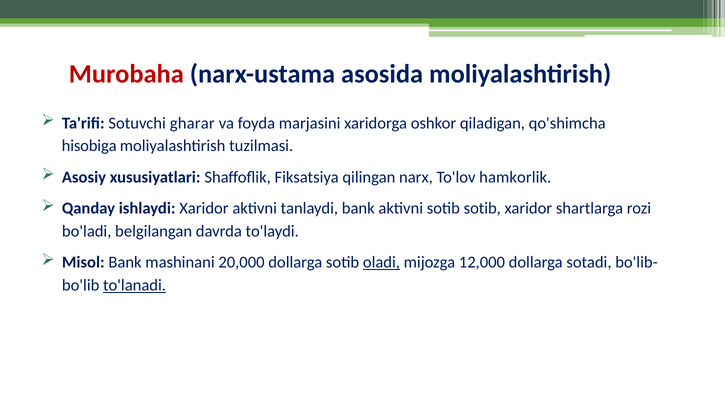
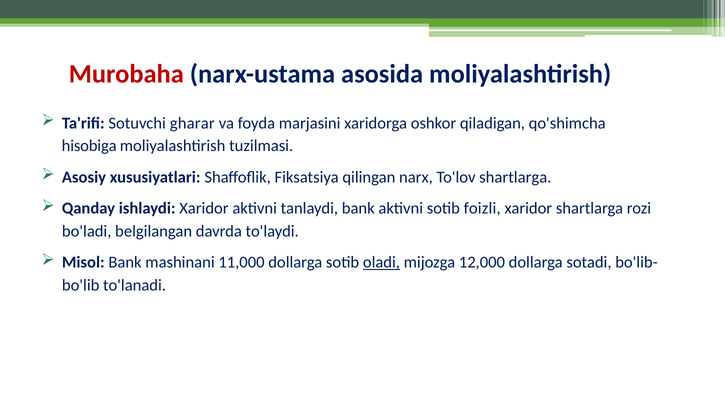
To'lov hamkorlik: hamkorlik -> shartlarga (515, 177)
sotib sotib: sotib -> foizli (482, 208)
20,000: 20,000 -> 11,000 (241, 262)
to'lanadi underline: present -> none (135, 285)
